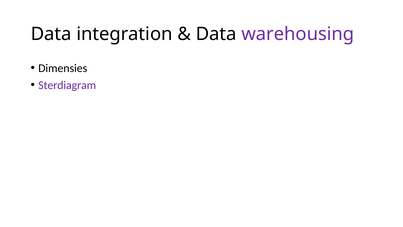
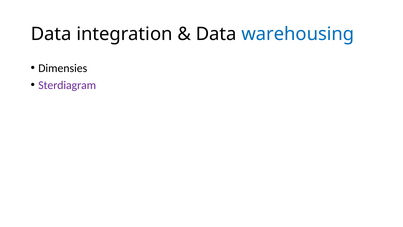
warehousing colour: purple -> blue (298, 34)
